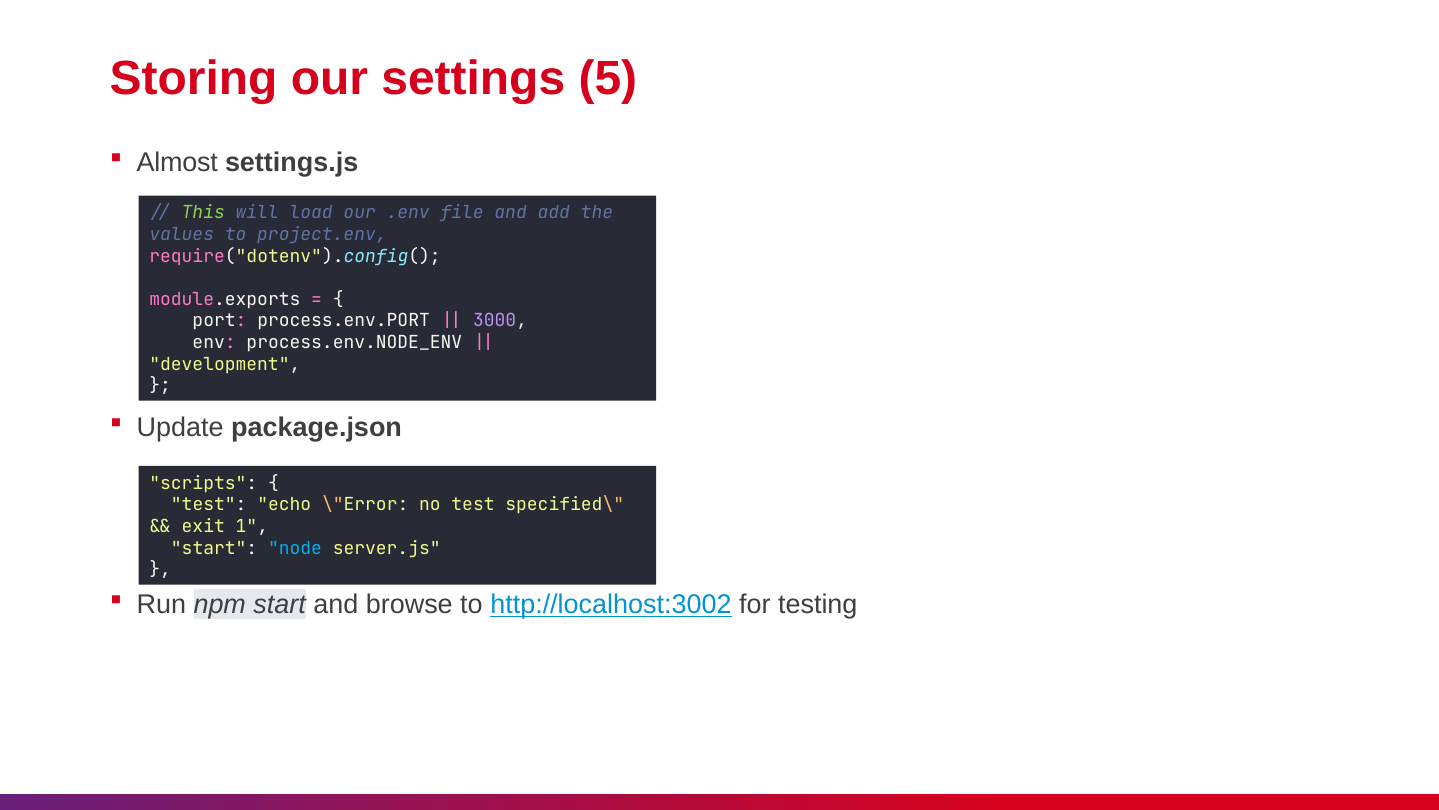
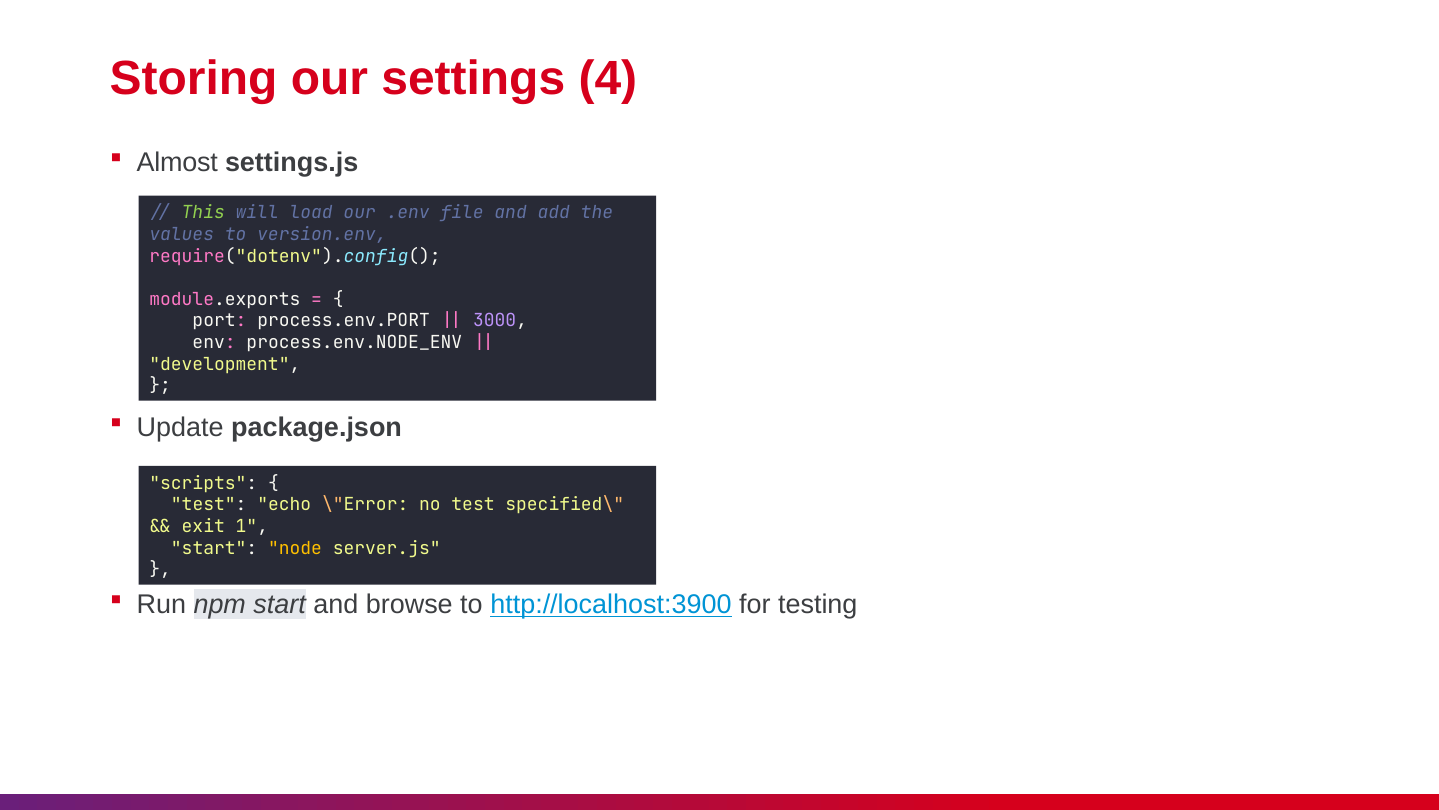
5: 5 -> 4 (608, 79)
project.env: project.env -> version.env (322, 234)
node colour: light blue -> yellow (295, 548)
http://localhost:3002: http://localhost:3002 -> http://localhost:3900 (611, 604)
